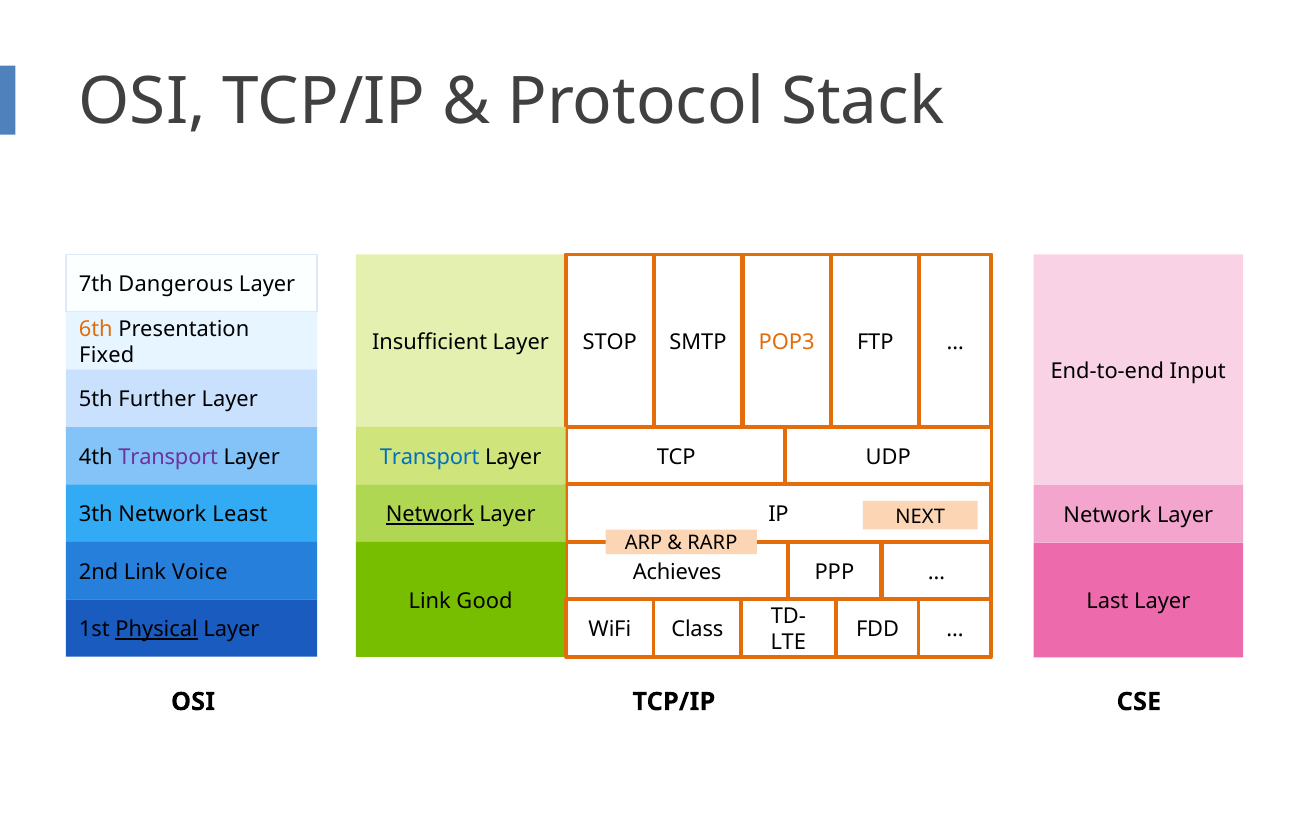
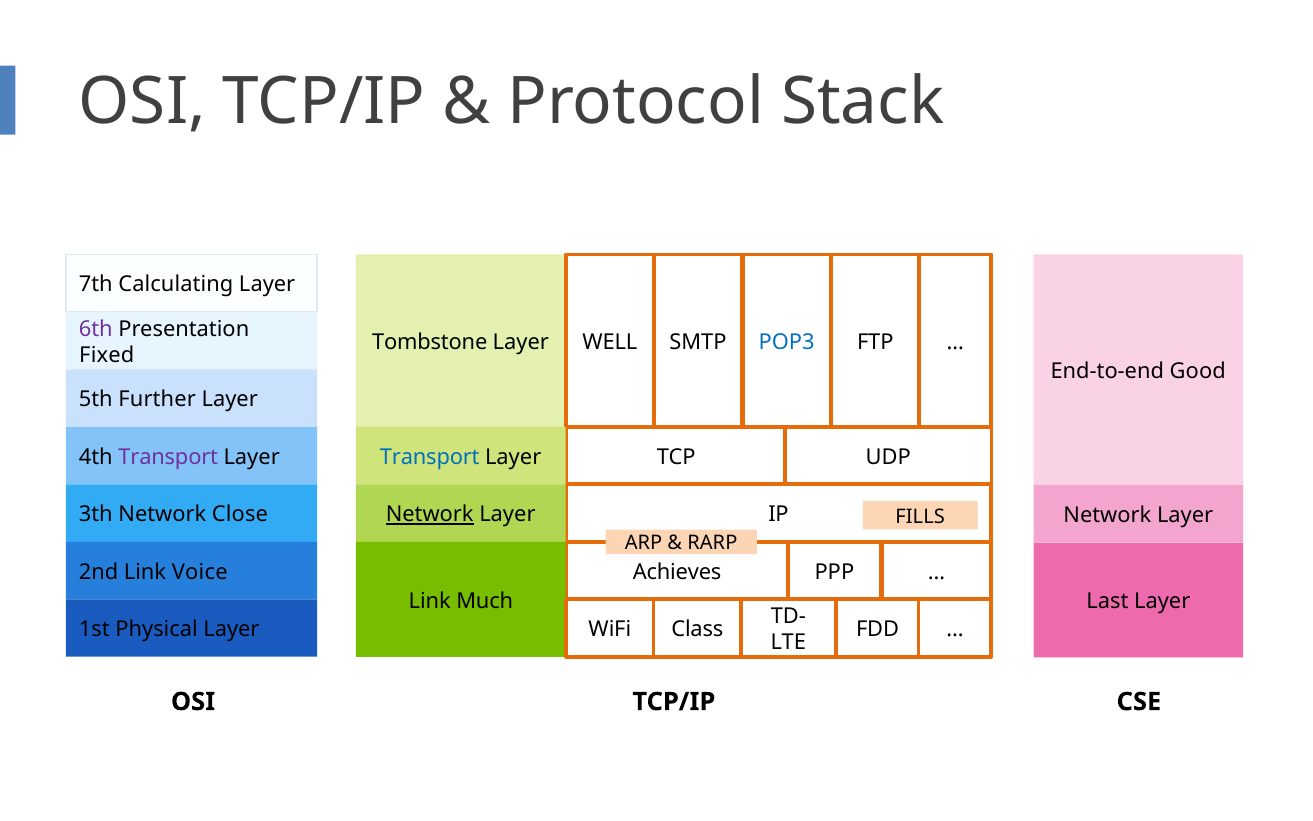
Dangerous: Dangerous -> Calculating (176, 285)
6th colour: orange -> purple (96, 329)
Insufficient: Insufficient -> Tombstone (430, 342)
STOP: STOP -> WELL (610, 342)
POP3 colour: orange -> blue (787, 342)
Input: Input -> Good (1198, 371)
Least: Least -> Close (240, 514)
NEXT: NEXT -> FILLS (920, 516)
Good: Good -> Much (485, 601)
Physical underline: present -> none (157, 629)
